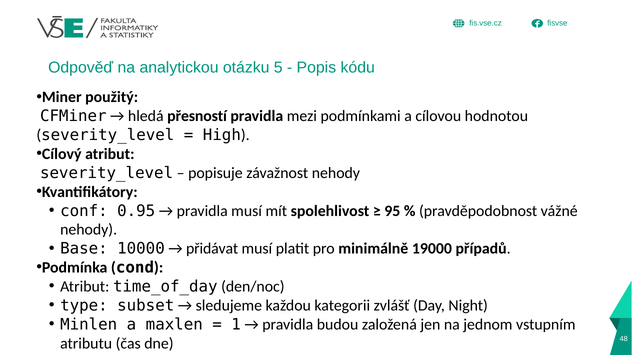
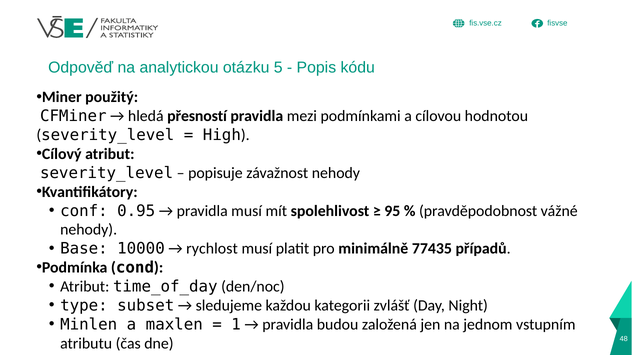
přidávat: přidávat -> rychlost (212, 249)
19000: 19000 -> 77435 (432, 249)
